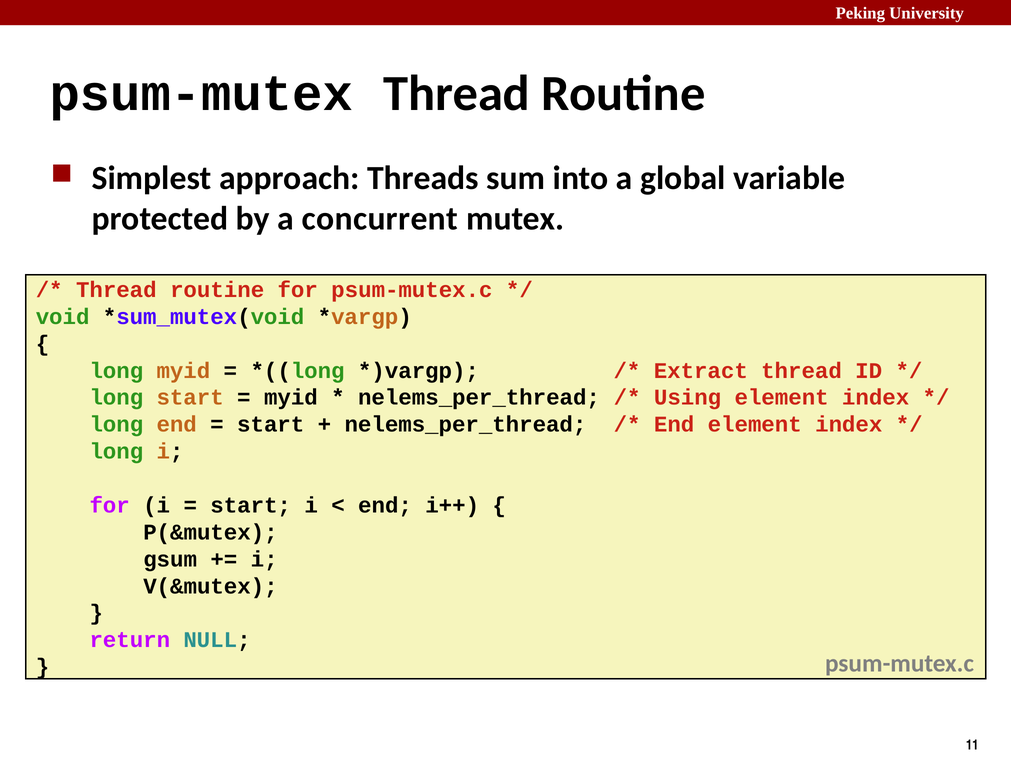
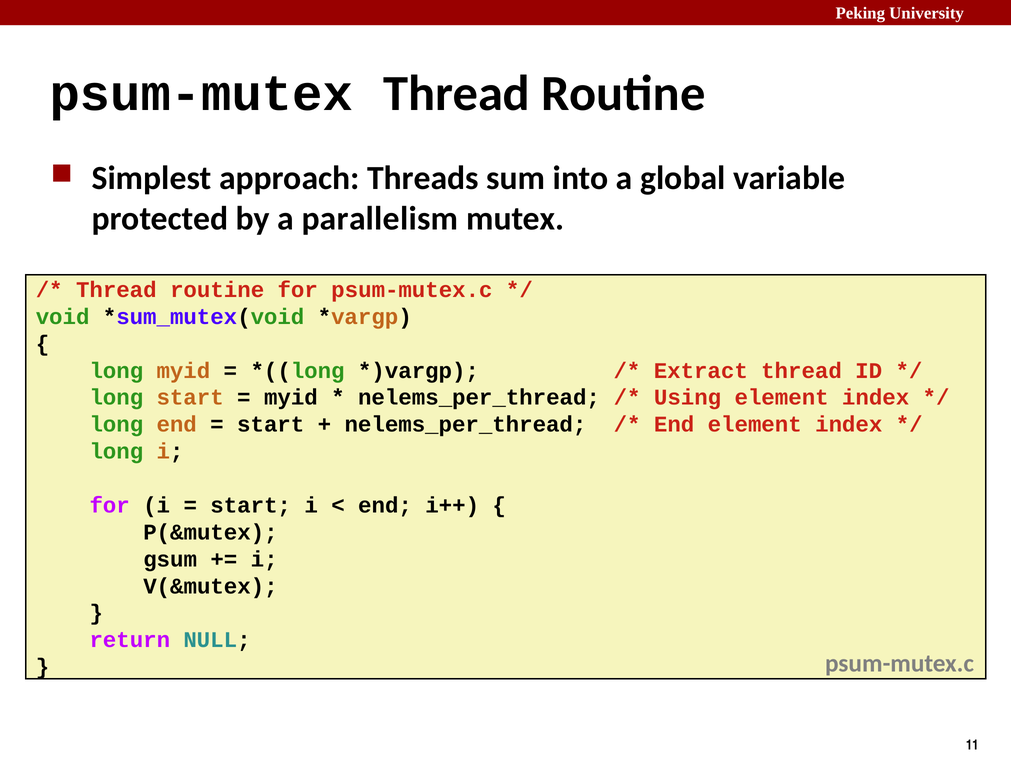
concurrent: concurrent -> parallelism (380, 219)
